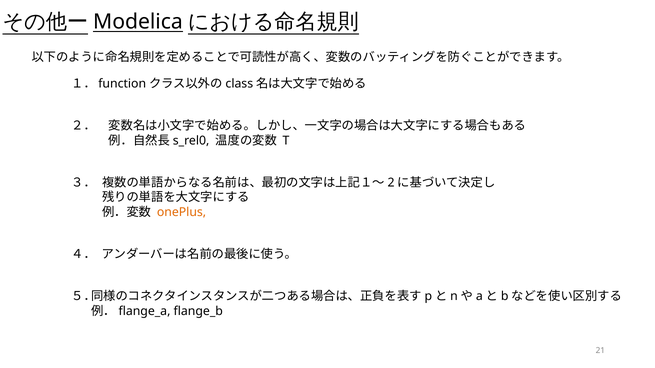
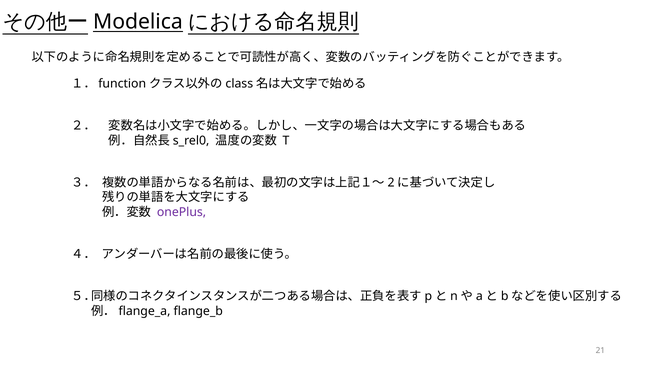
onePlus colour: orange -> purple (182, 212)
